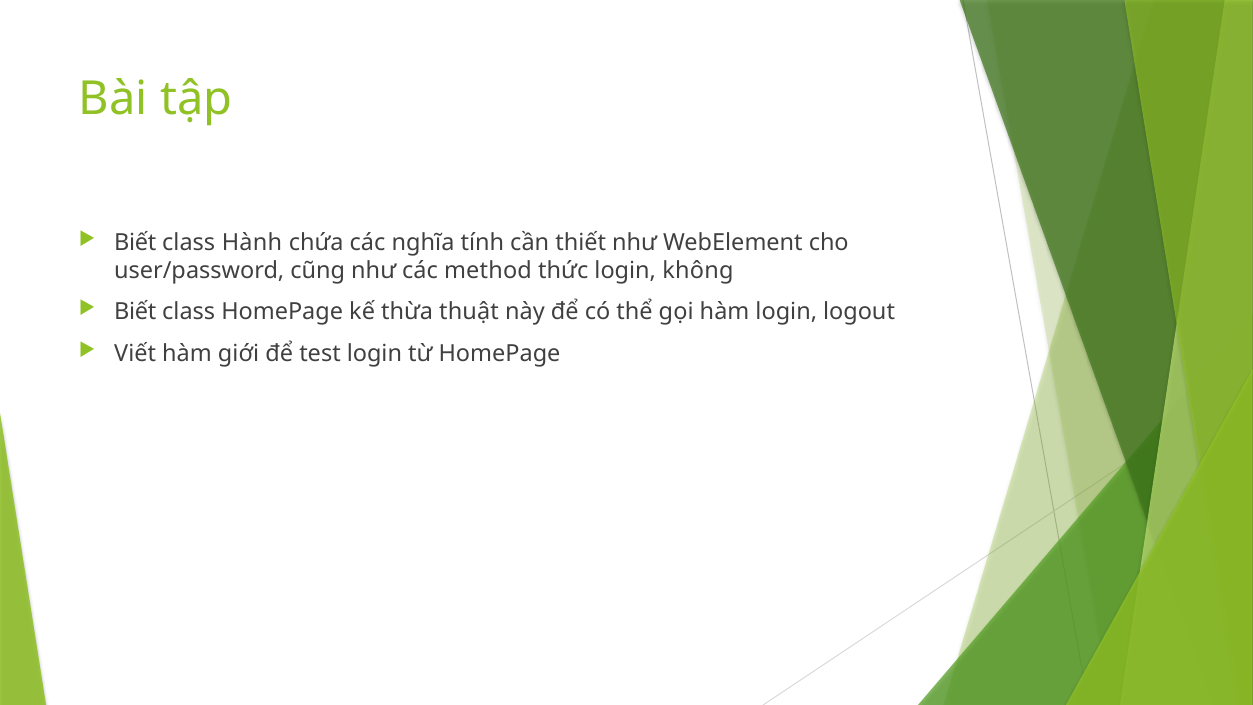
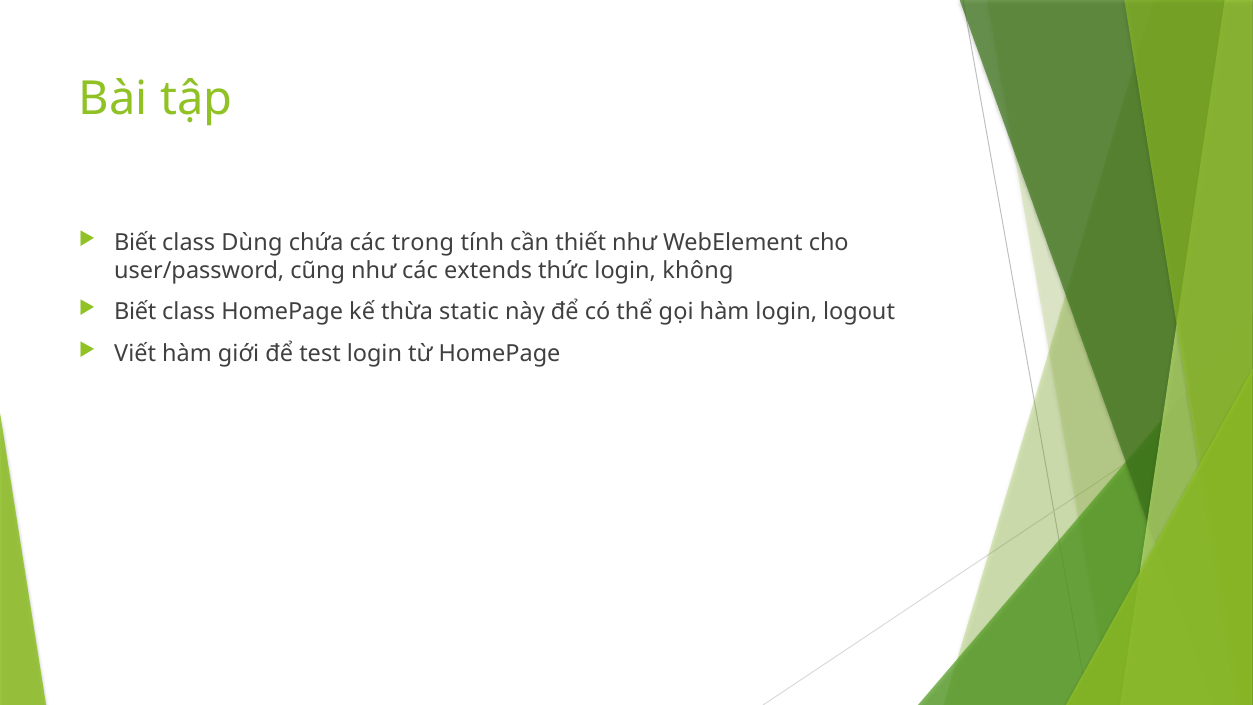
Hành: Hành -> Dùng (252, 242)
nghĩa: nghĩa -> trong (423, 242)
method: method -> extends (488, 271)
thuật: thuật -> static (469, 312)
